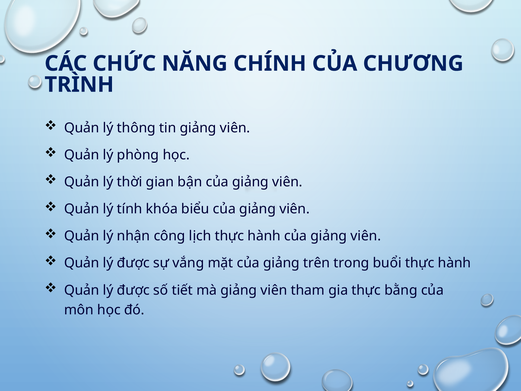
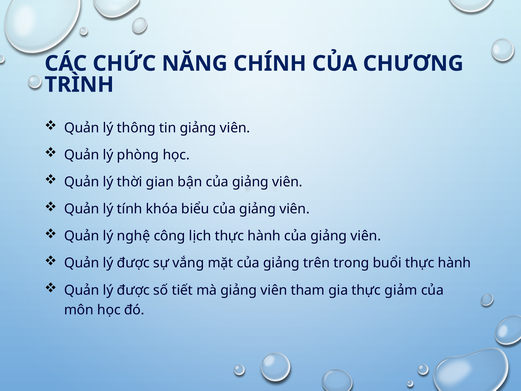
nhận: nhận -> nghệ (134, 236)
bằng: bằng -> giảm (401, 290)
